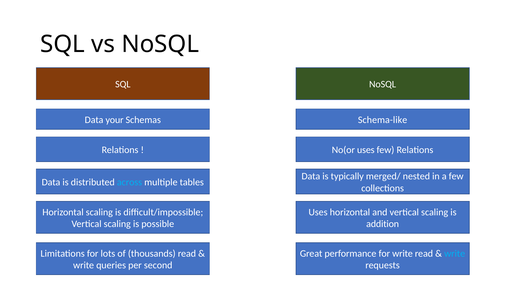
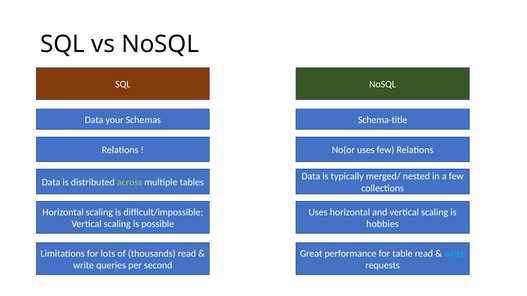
Schema-like: Schema-like -> Schema-title (383, 120)
across colour: light blue -> light green (130, 183)
addition: addition -> hobbies (383, 224)
for write: write -> table (402, 254)
